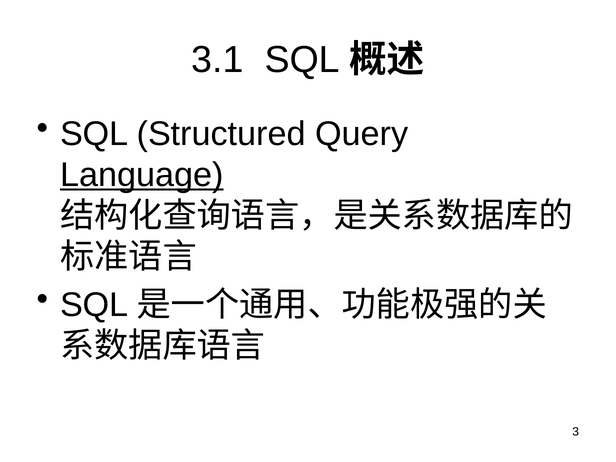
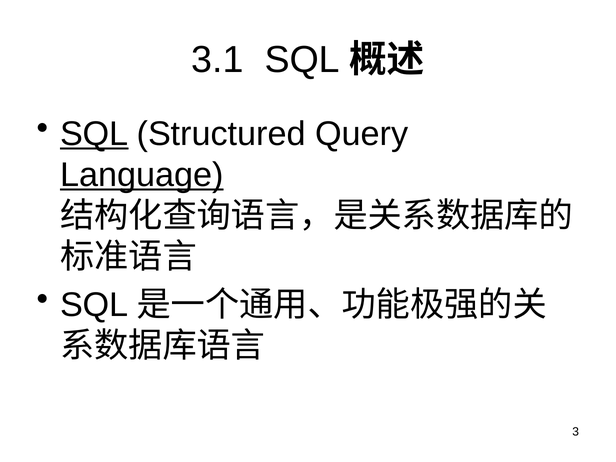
SQL underline: none -> present (94, 134)
